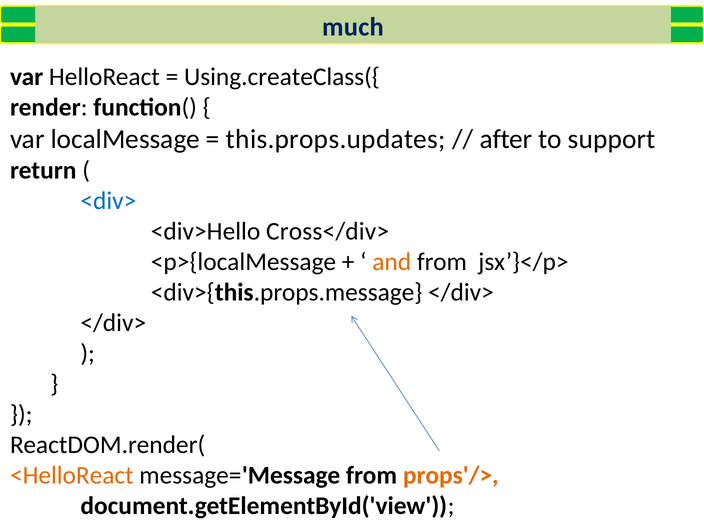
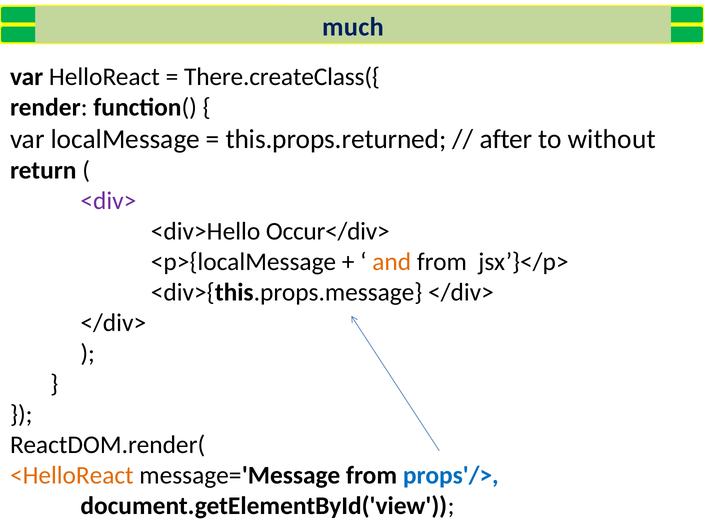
Using.createClass({: Using.createClass({ -> There.createClass({ (282, 77)
this.props.updates: this.props.updates -> this.props.returned (336, 139)
support: support -> without (612, 139)
<div> colour: blue -> purple (108, 201)
Cross</div>: Cross</div> -> Occur</div> (328, 232)
props'/> colour: orange -> blue (451, 475)
